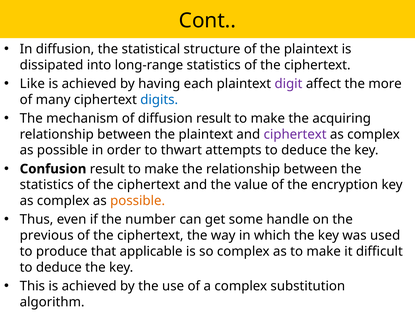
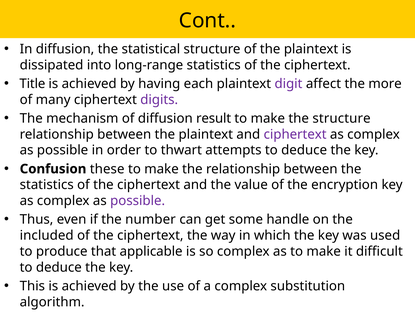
Like: Like -> Title (32, 84)
digits colour: blue -> purple (159, 99)
the acquiring: acquiring -> structure (342, 118)
Confusion result: result -> these (107, 169)
possible colour: orange -> purple (138, 200)
previous: previous -> included (47, 235)
